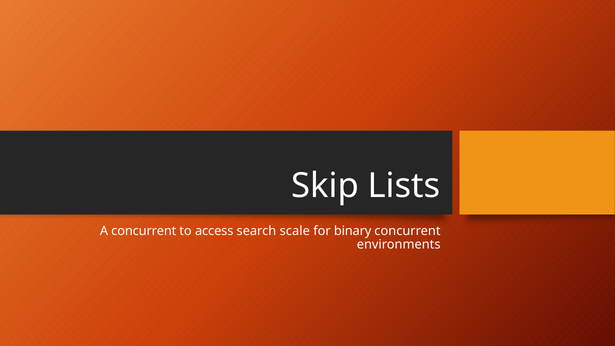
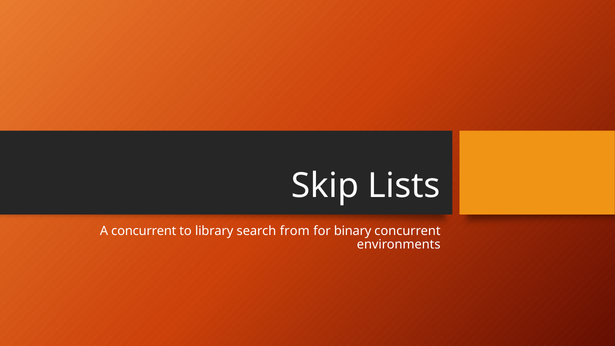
access: access -> library (214, 231)
scale: scale -> from (295, 231)
